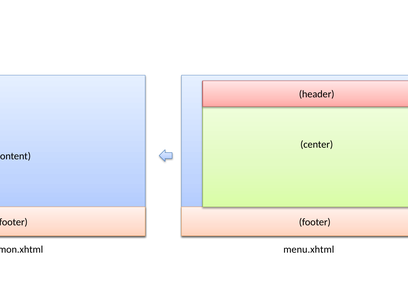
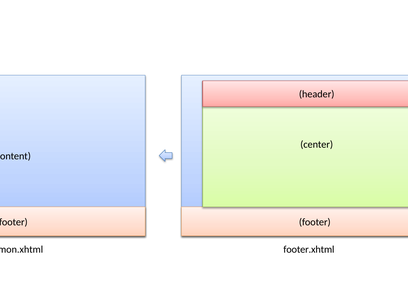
menu.xhtml: menu.xhtml -> footer.xhtml (309, 249)
